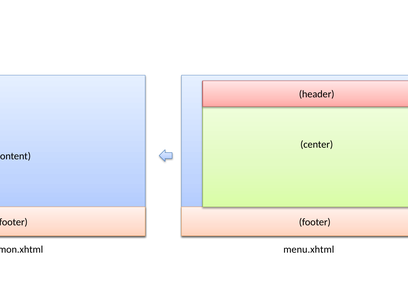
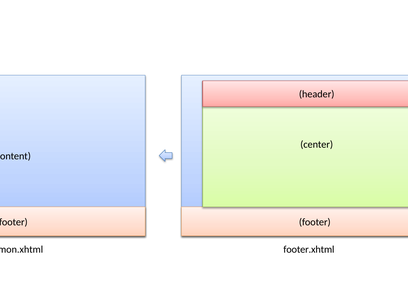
menu.xhtml: menu.xhtml -> footer.xhtml (309, 249)
